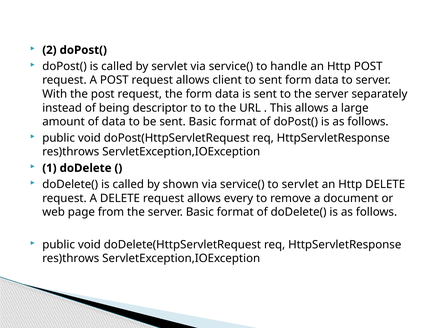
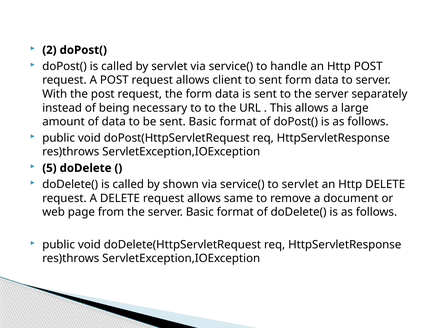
descriptor: descriptor -> necessary (160, 108)
1: 1 -> 5 (49, 168)
every: every -> same (239, 198)
